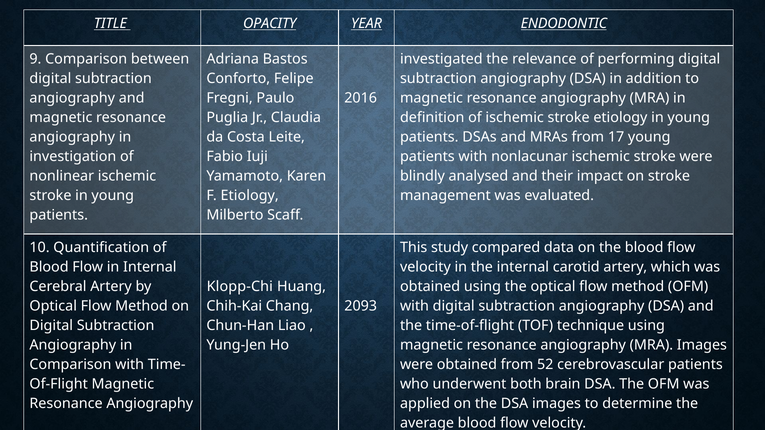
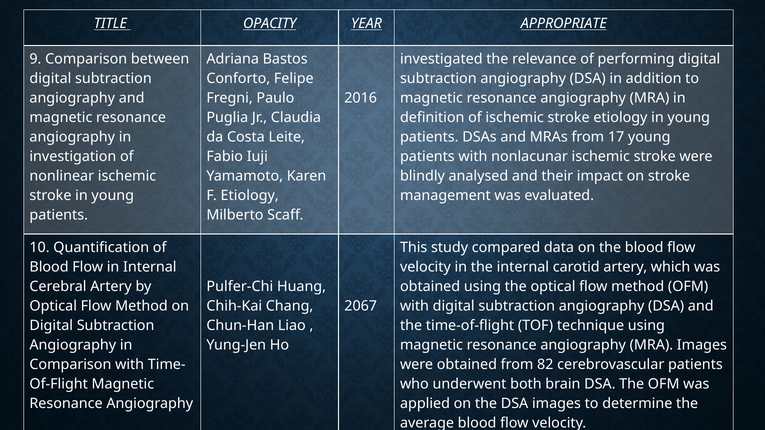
ENDODONTIC: ENDODONTIC -> APPROPRIATE (564, 23)
Klopp-Chi: Klopp-Chi -> Pulfer-Chi (240, 287)
2093: 2093 -> 2067 (361, 306)
52: 52 -> 82 (545, 365)
